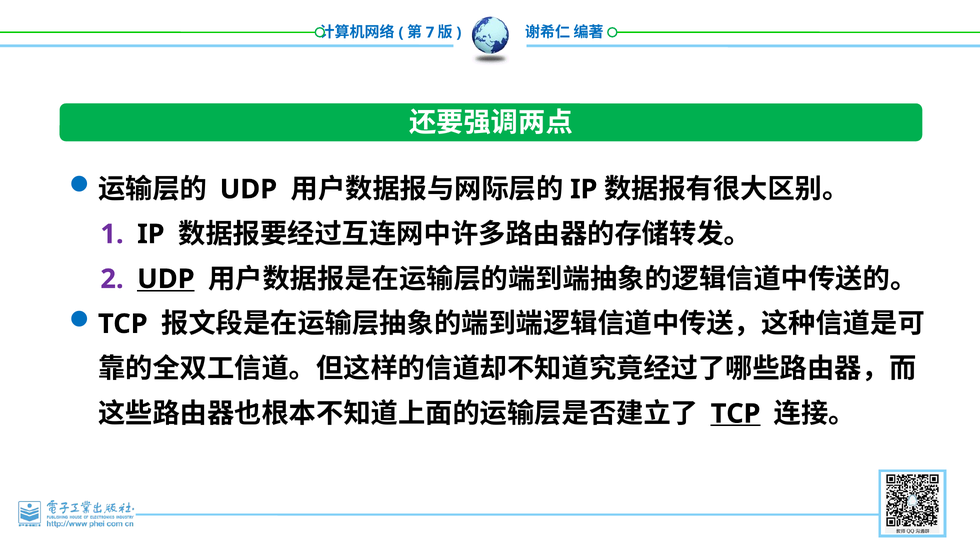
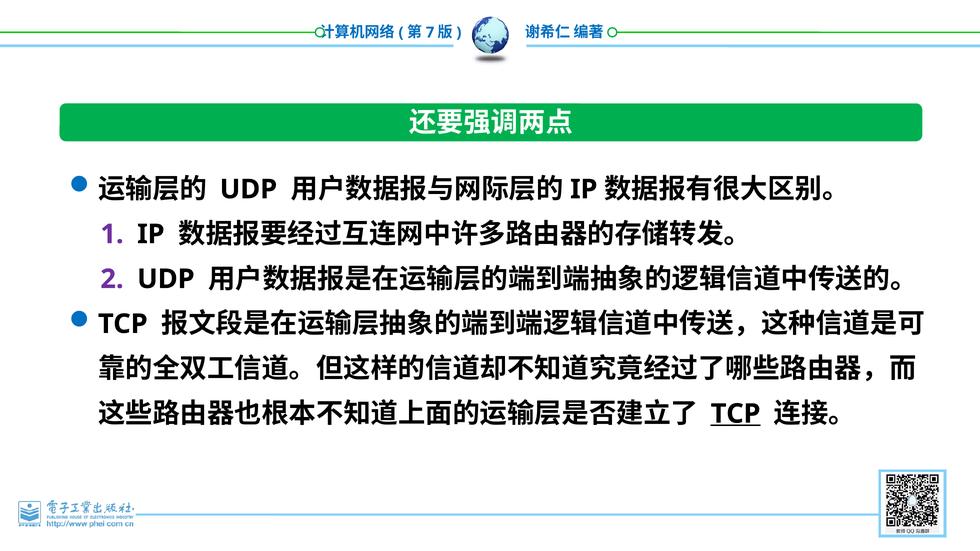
UDP underline: present -> none (166, 279)
